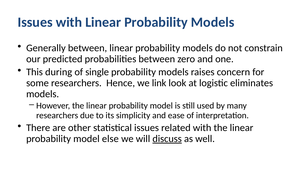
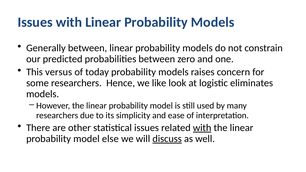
during: during -> versus (59, 72)
single: single -> today (97, 72)
link: link -> like (159, 83)
with underline: none -> present (202, 128)
